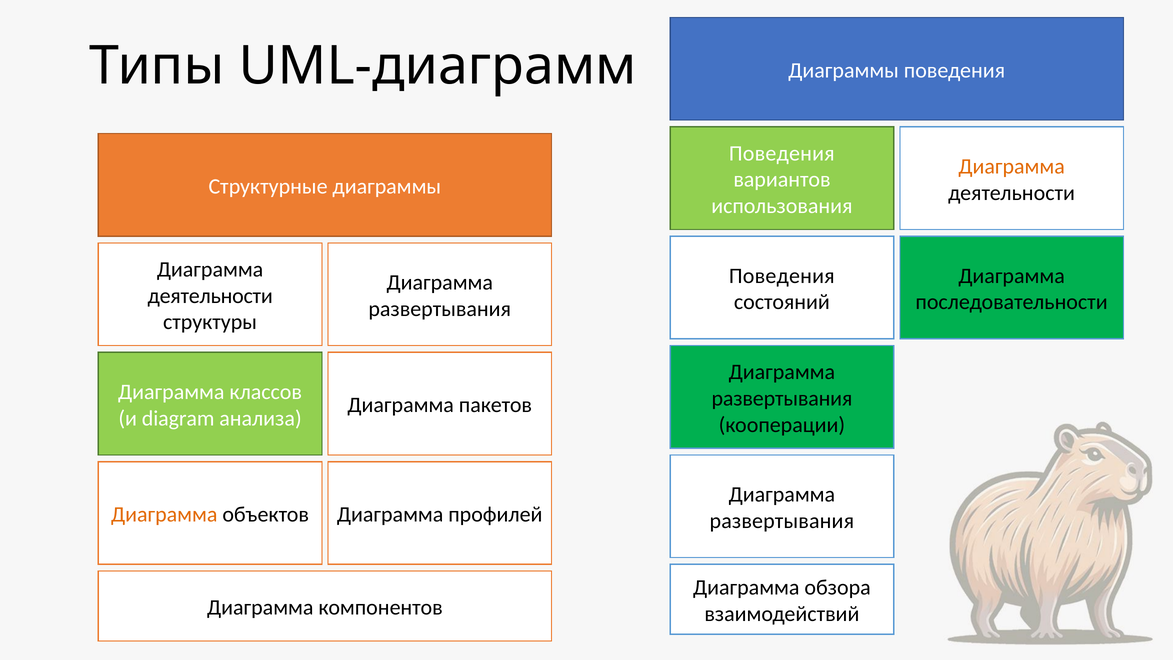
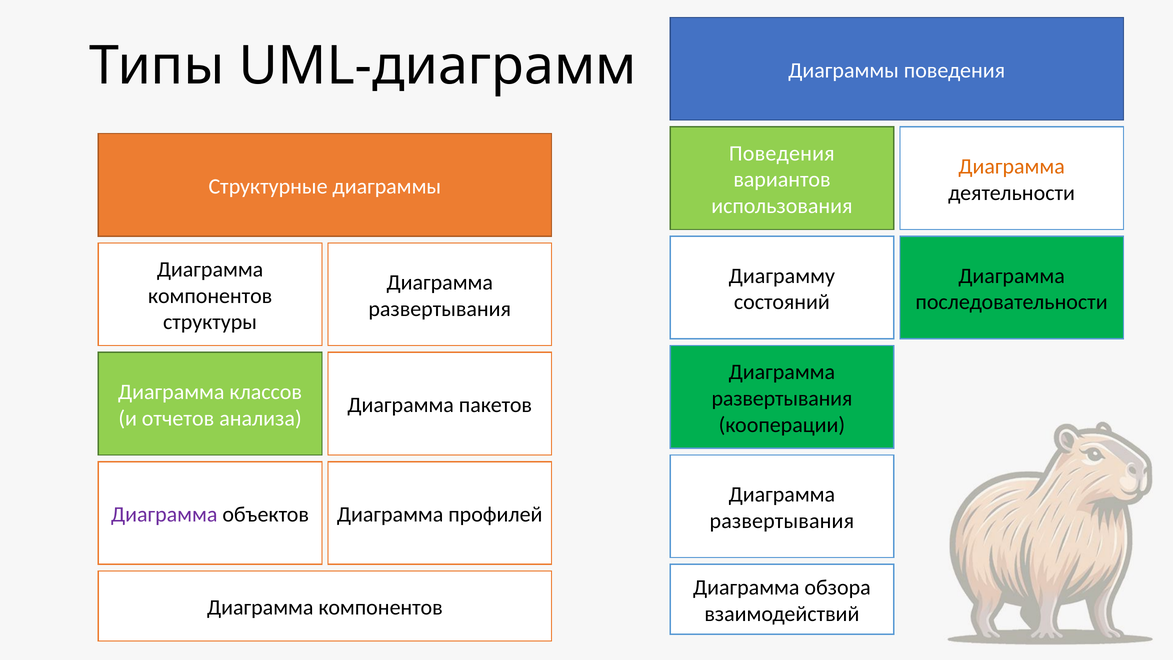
Поведения: Поведения -> Диаграмму (782, 276)
деятельности: деятельности -> компонентов (210, 296)
diagram: diagram -> отчетов (178, 418)
Диаграмма colour: orange -> purple (164, 514)
